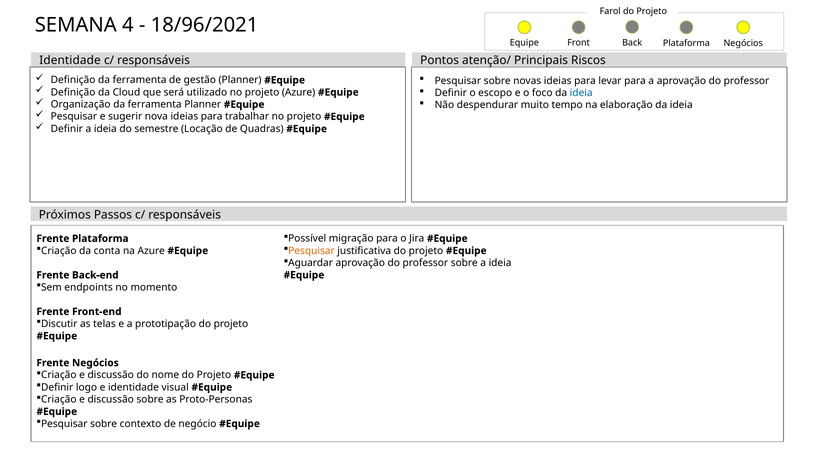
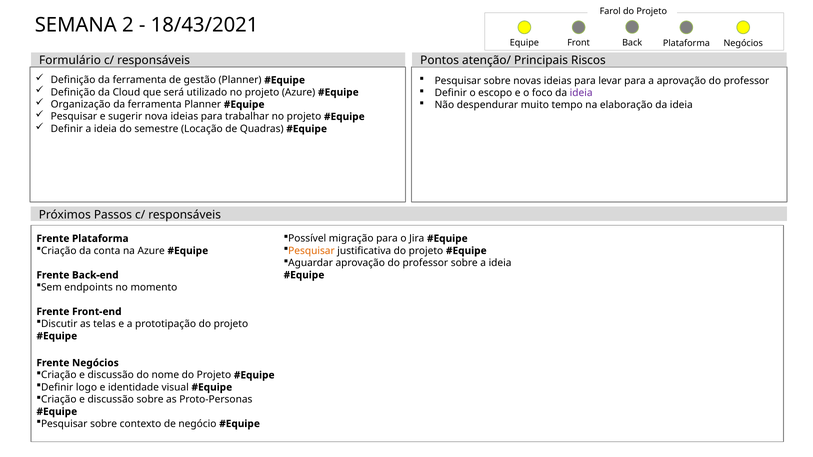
4: 4 -> 2 (128, 25)
18/96/2021: 18/96/2021 -> 18/43/2021 (205, 25)
Identidade: Identidade -> Formulário (70, 61)
ideia colour: blue -> purple (581, 93)
